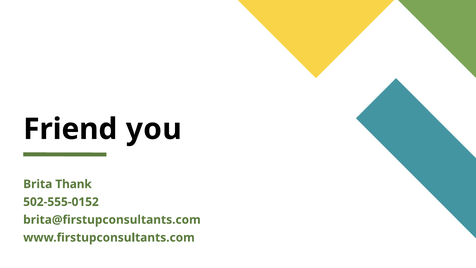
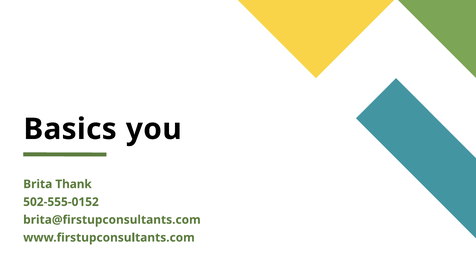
Friend: Friend -> Basics (70, 129)
